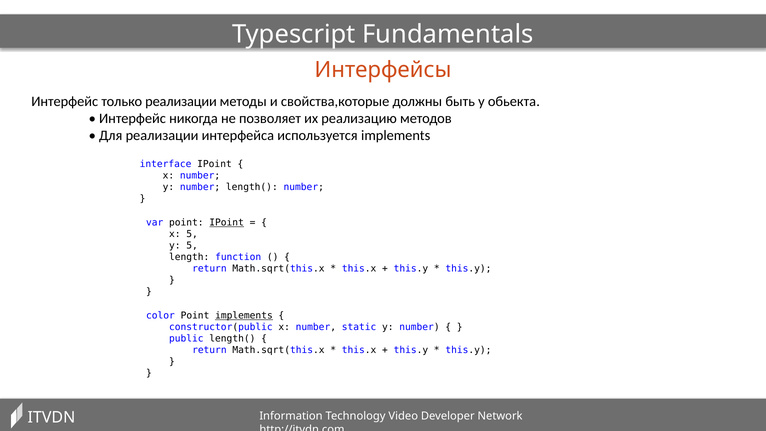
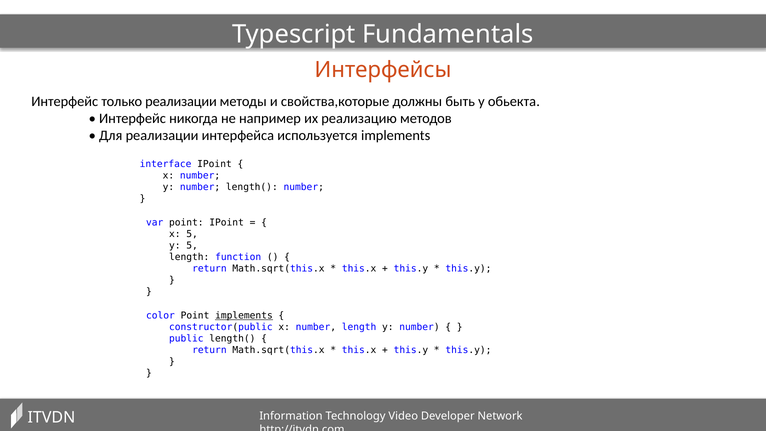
позволяет: позволяет -> например (270, 118)
IPoint underline: present -> none (227, 222)
number static: static -> length (359, 327)
